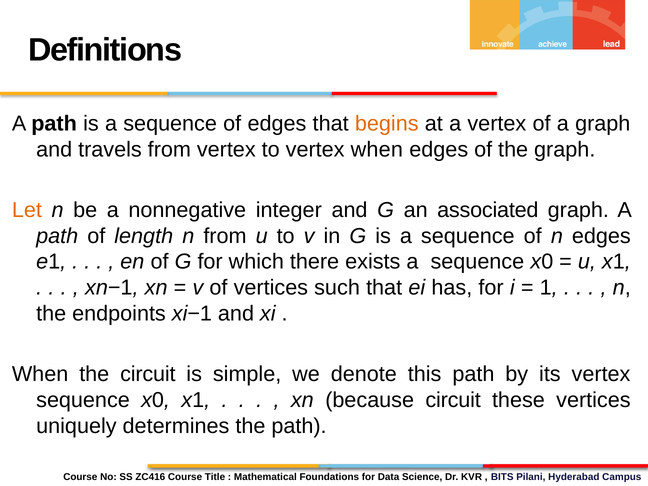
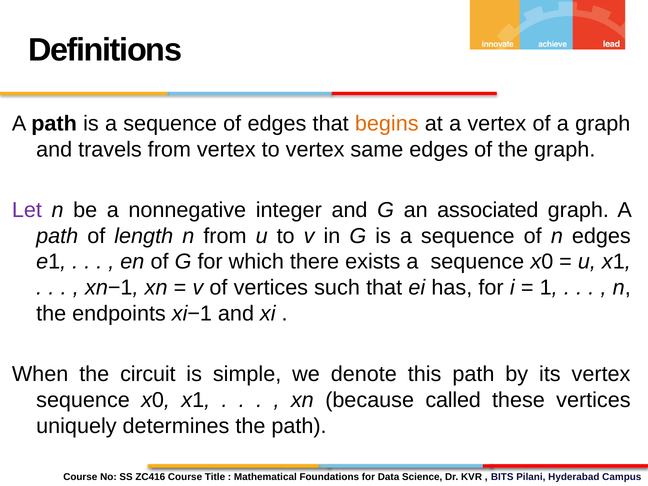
vertex when: when -> same (377, 150)
Let colour: orange -> purple (27, 210)
because circuit: circuit -> called (453, 400)
